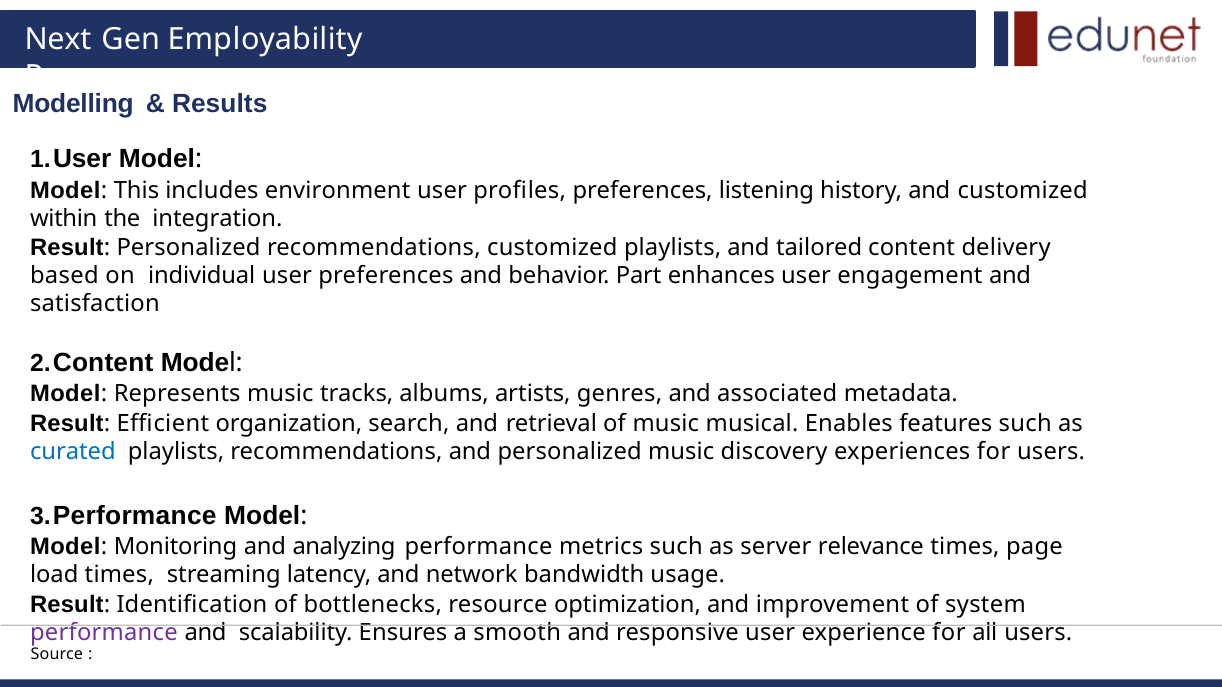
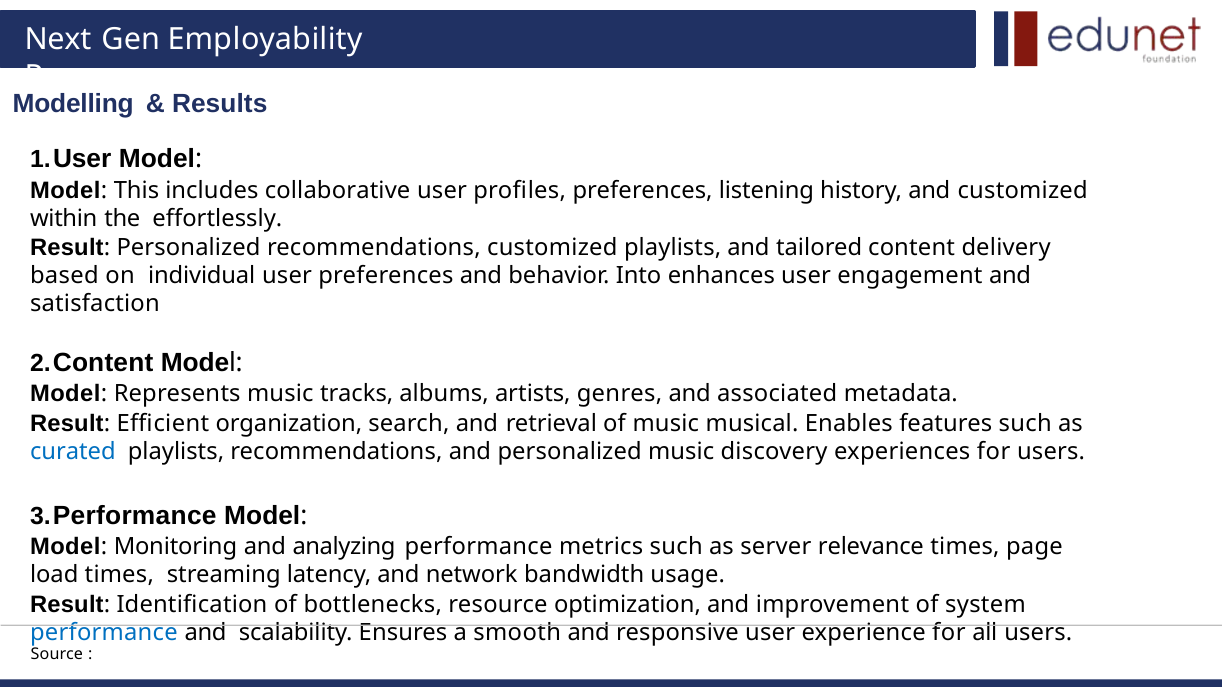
environment: environment -> collaborative (338, 190)
integration: integration -> effortlessly (217, 218)
Part: Part -> Into (639, 276)
performance colour: purple -> blue (104, 633)
